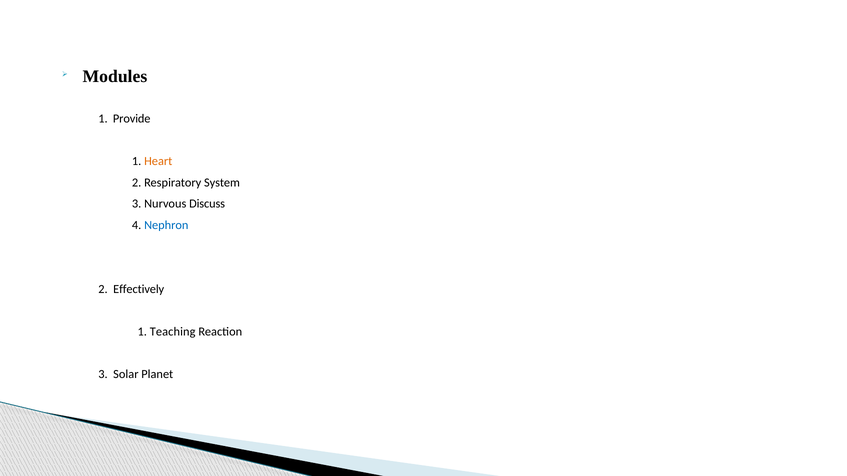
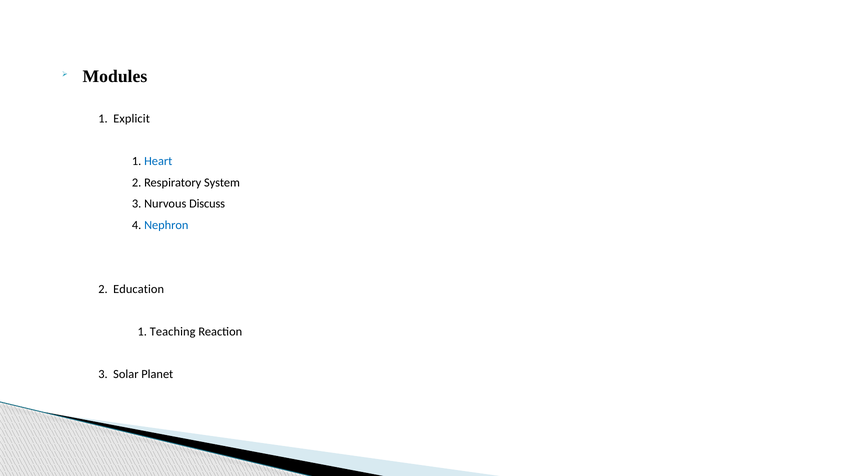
Provide: Provide -> Explicit (132, 119)
Heart colour: orange -> blue (158, 161)
Effectively: Effectively -> Education (139, 289)
